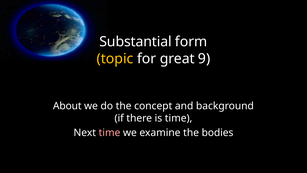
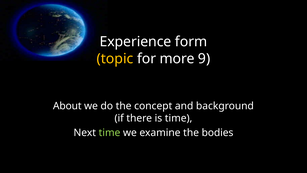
Substantial: Substantial -> Experience (135, 42)
great: great -> more (177, 59)
time colour: pink -> light green (110, 132)
